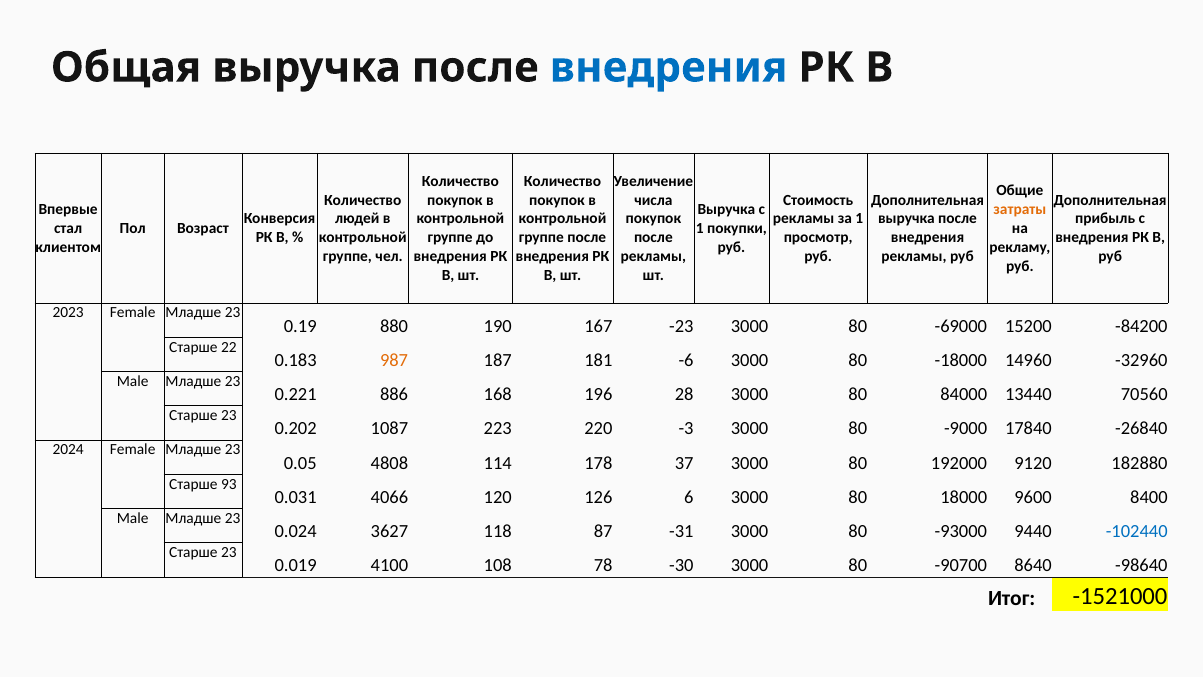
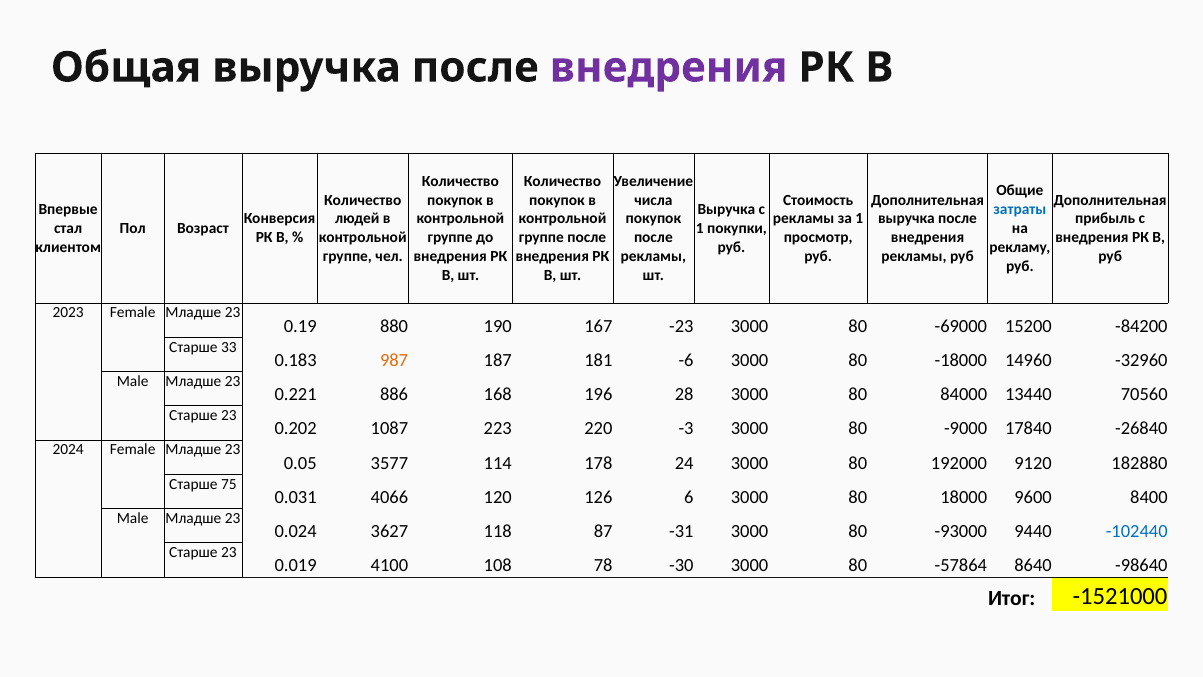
внедрения colour: blue -> purple (669, 67)
затраты colour: orange -> blue (1020, 209)
22: 22 -> 33 (229, 347)
4808: 4808 -> 3577 (389, 463)
37: 37 -> 24 (684, 463)
93: 93 -> 75 (229, 484)
-90700: -90700 -> -57864 (961, 565)
